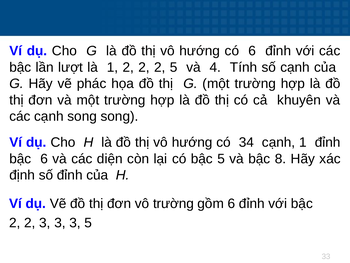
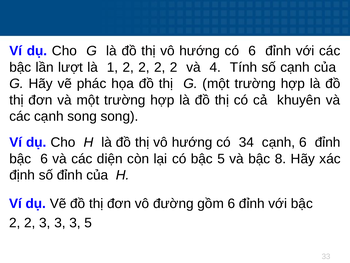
2 2 2 5: 5 -> 2 (174, 67)
cạnh 1: 1 -> 6 (303, 142)
vô trường: trường -> đường (173, 203)
